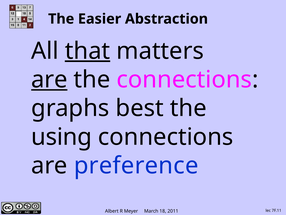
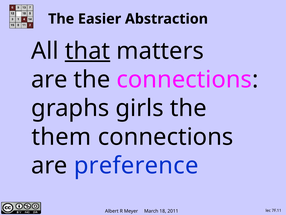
are underline: present -> none (49, 79)
best: best -> girls (140, 108)
using: using -> them (61, 137)
